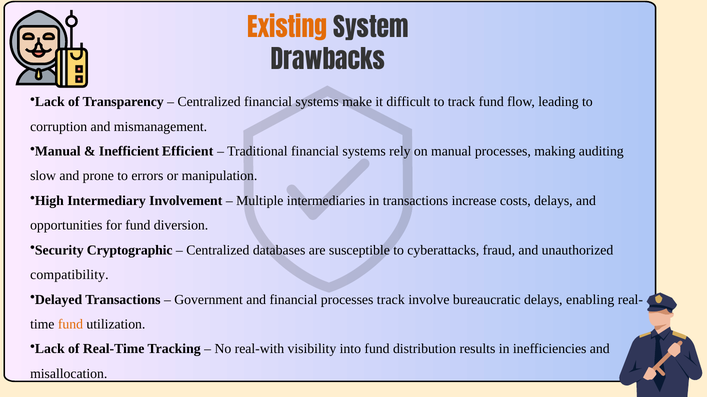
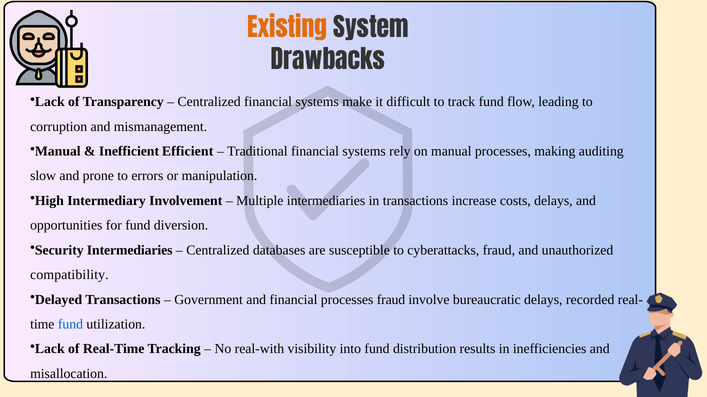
Security Cryptographic: Cryptographic -> Intermediaries (130, 250)
processes track: track -> fraud (391, 300)
enabling: enabling -> recorded (590, 300)
fund colour: orange -> blue (70, 325)
